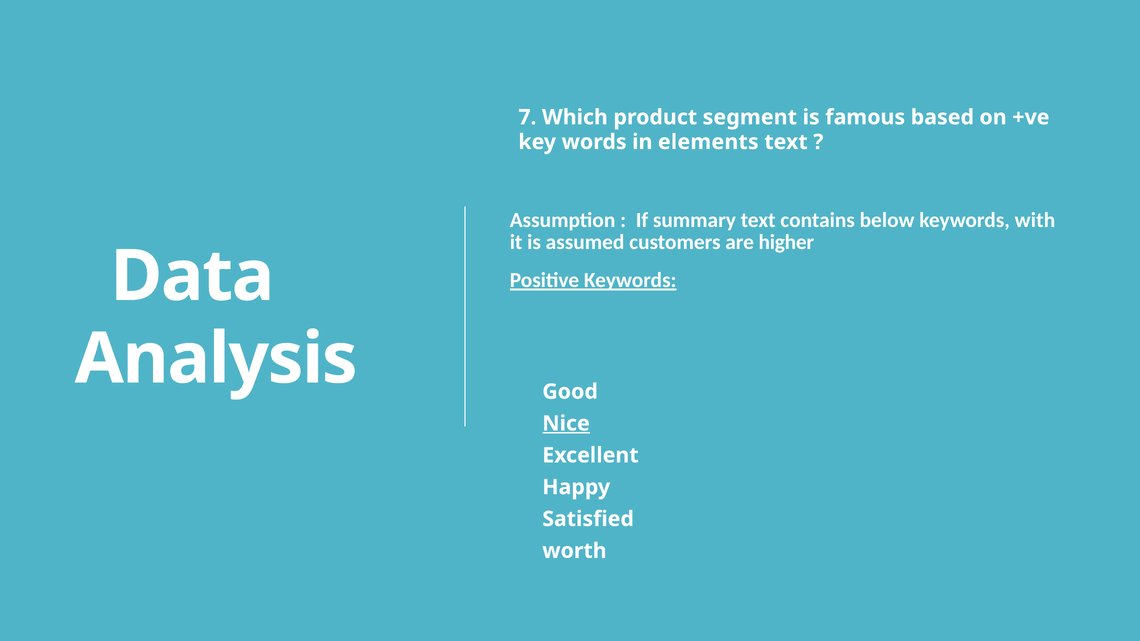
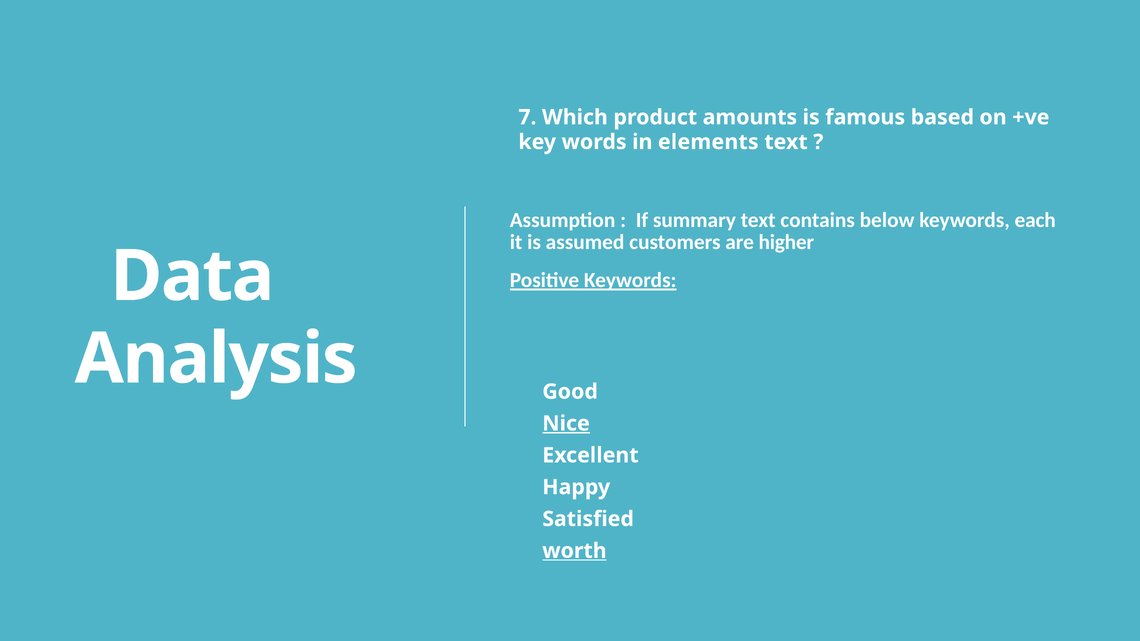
segment: segment -> amounts (750, 117)
with: with -> each (1035, 220)
worth underline: none -> present (574, 551)
